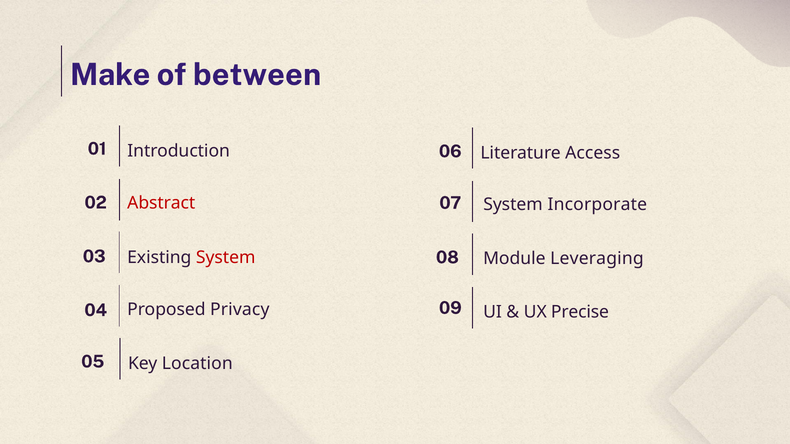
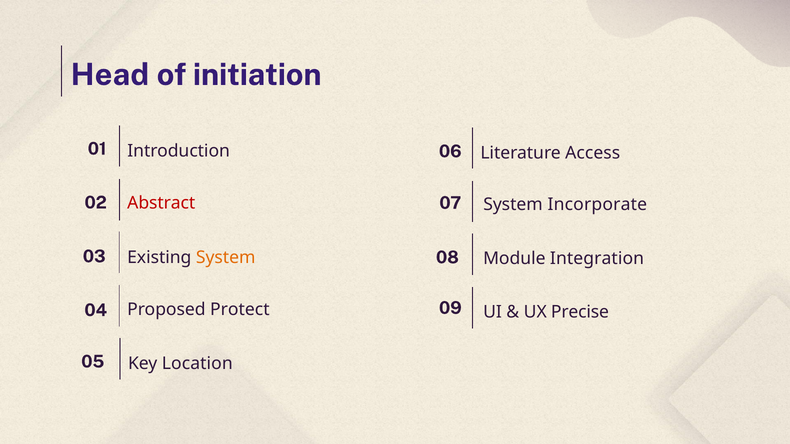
Make: Make -> Head (110, 75)
between: between -> initiation (257, 75)
System colour: red -> orange (226, 257)
Leveraging: Leveraging -> Integration (597, 259)
Privacy: Privacy -> Protect (240, 310)
